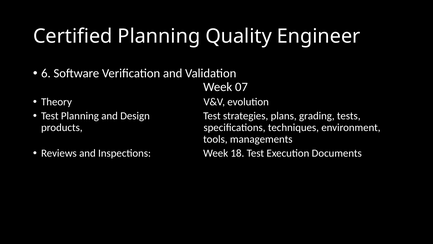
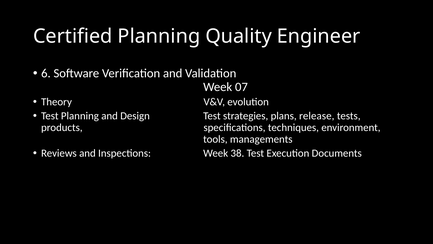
grading: grading -> release (317, 116)
18: 18 -> 38 (237, 153)
